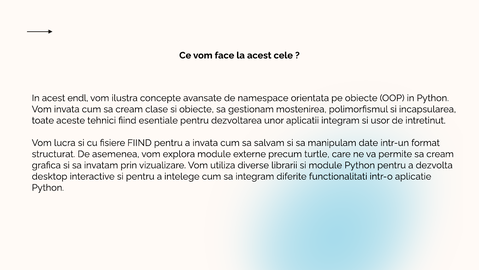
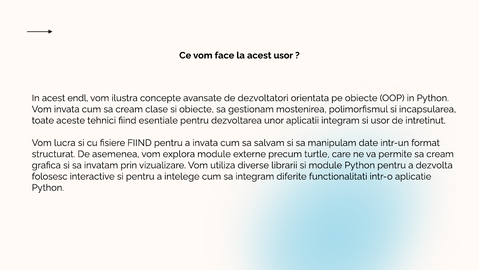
acest cele: cele -> usor (283, 55)
namespace: namespace -> dezvoltatori (263, 98)
desktop: desktop -> folosesc (50, 176)
